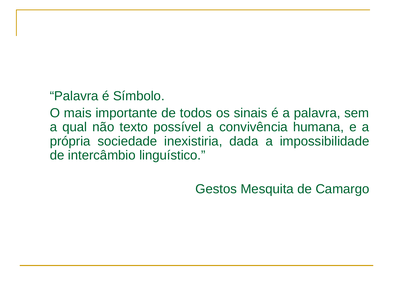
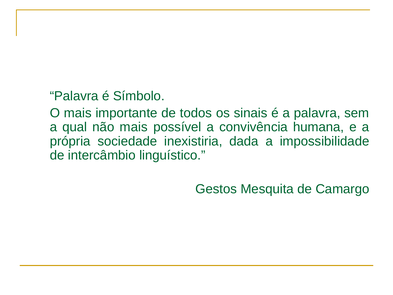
não texto: texto -> mais (134, 127)
